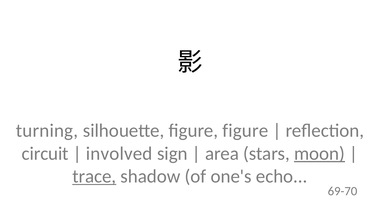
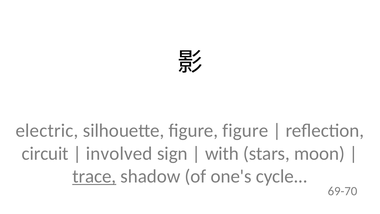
turning: turning -> electric (47, 131)
area: area -> with (222, 153)
moon underline: present -> none (319, 153)
echo: echo -> cycle (282, 176)
